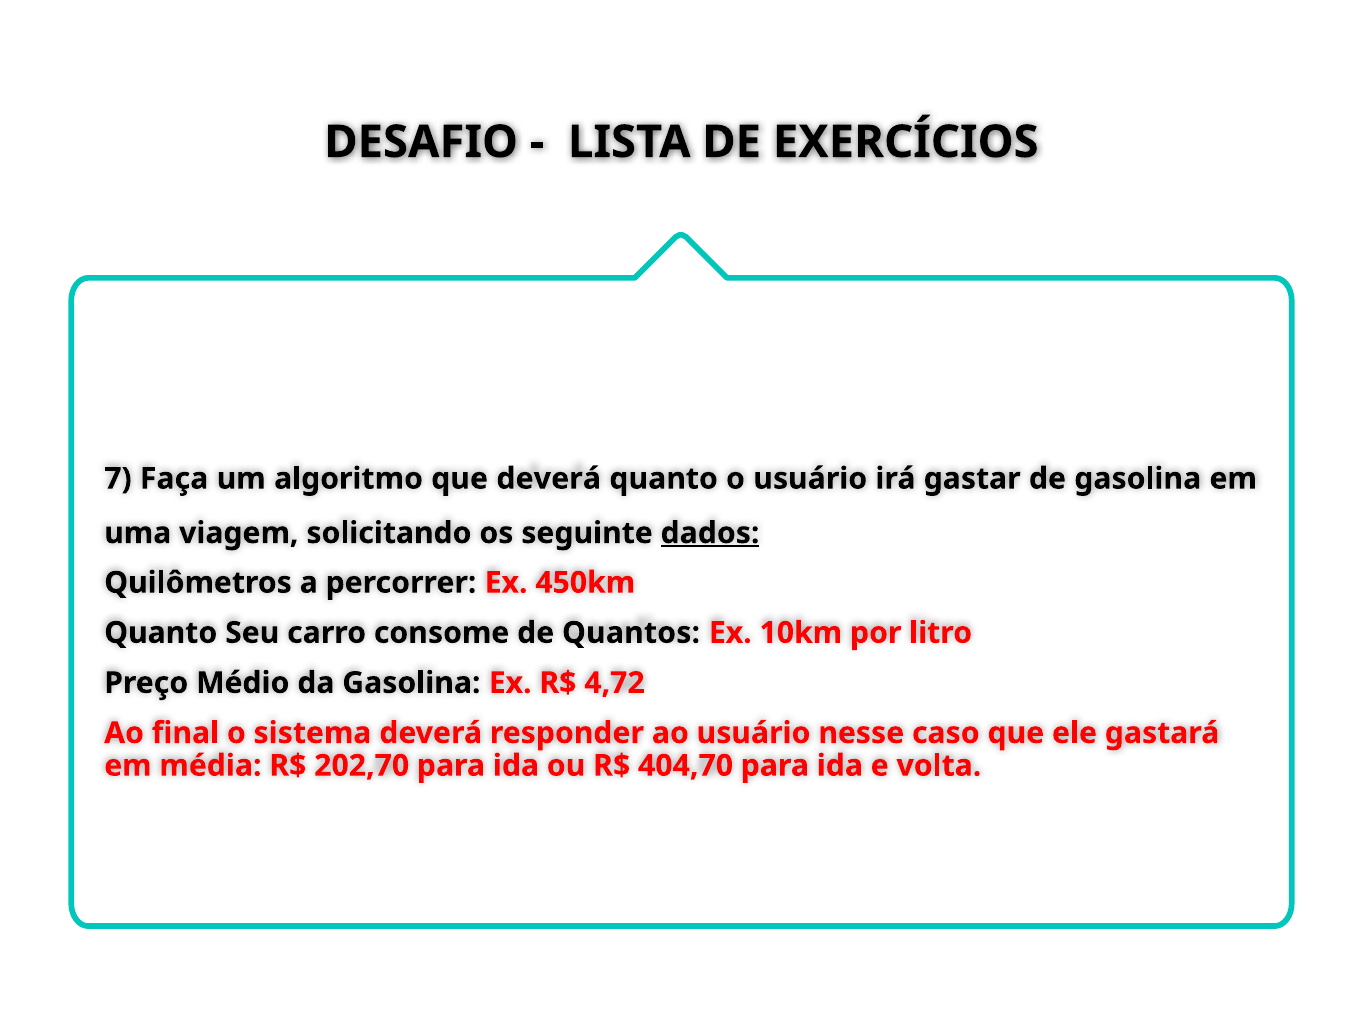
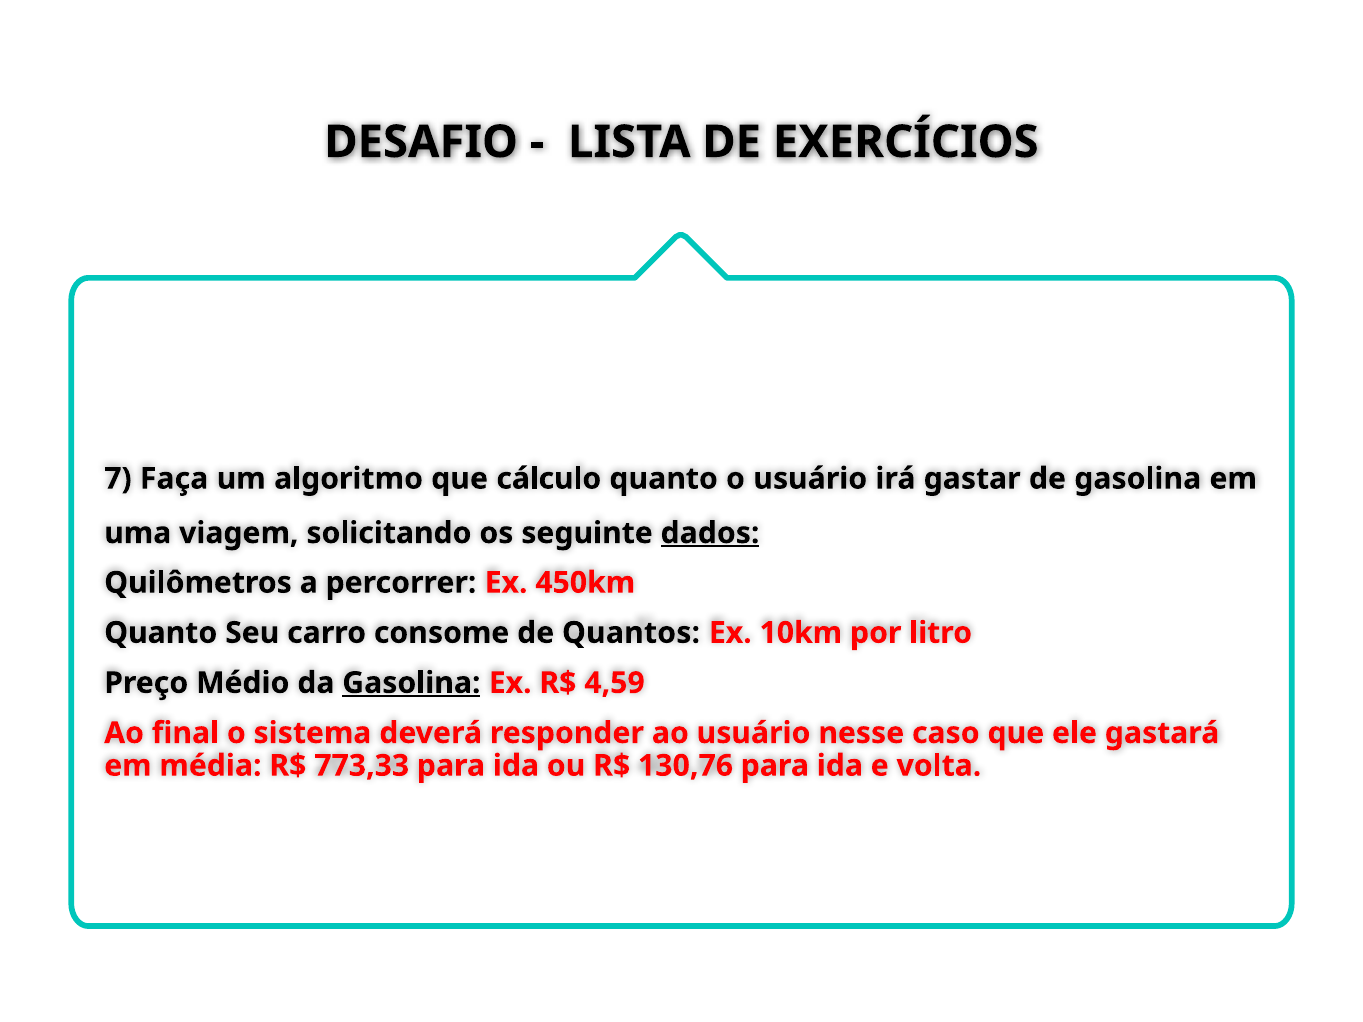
que deverá: deverá -> cálculo (549, 479)
Gasolina underline: none -> present (411, 683)
4,72: 4,72 -> 4,59 (615, 683)
202,70: 202,70 -> 773,33 (362, 766)
404,70: 404,70 -> 130,76 (686, 766)
